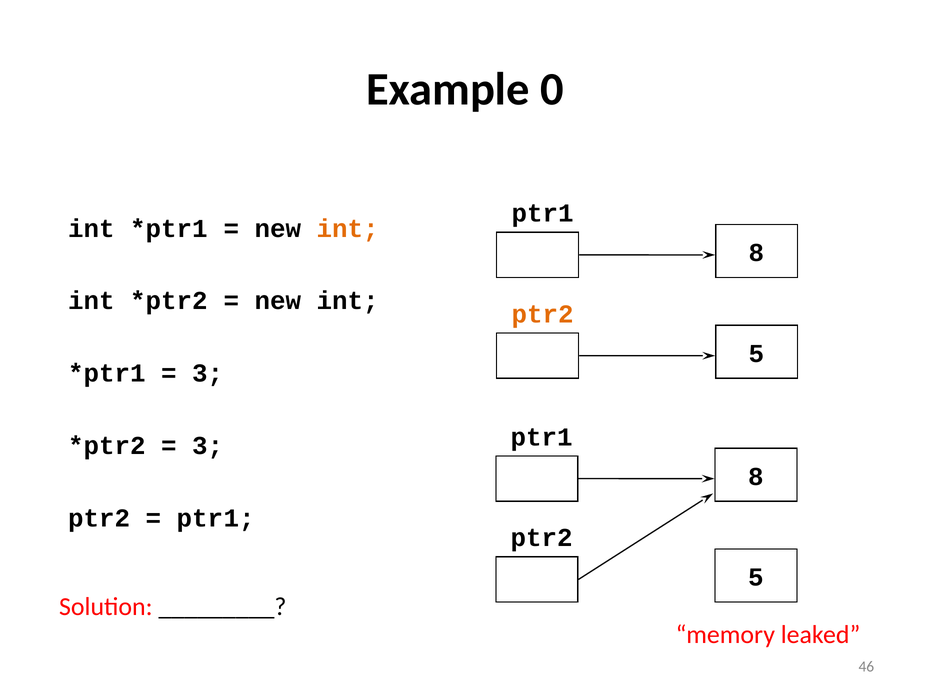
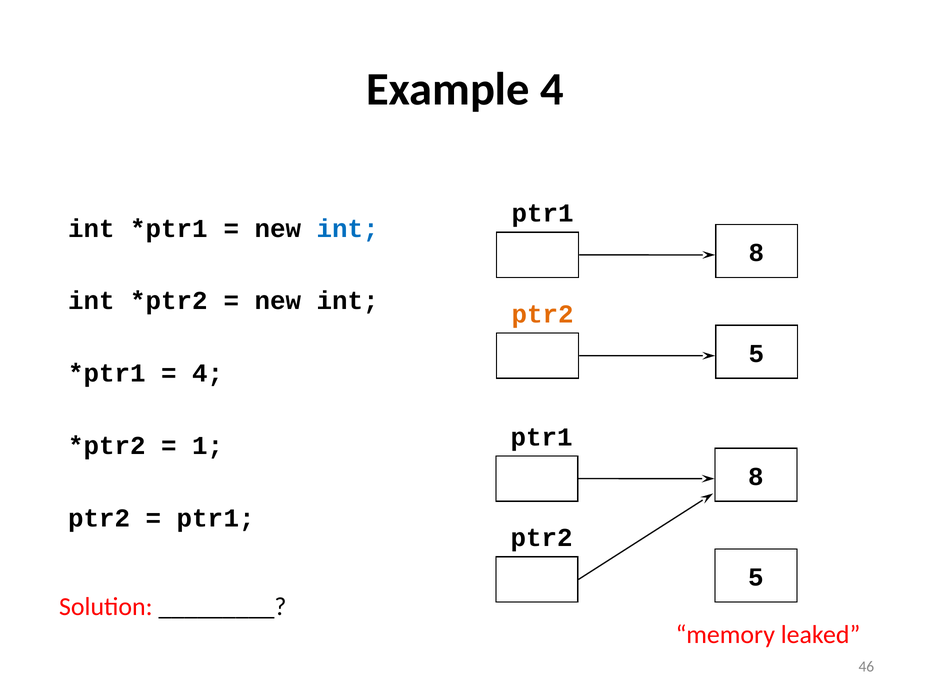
Example 0: 0 -> 4 (552, 89)
int colour: orange -> blue (348, 228)
3: 3 -> 4 (208, 373)
3: 3 -> 1 (208, 445)
